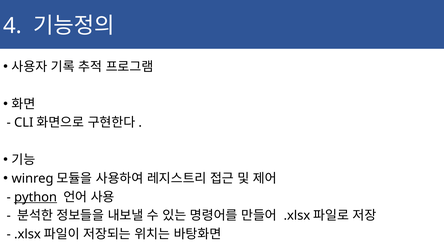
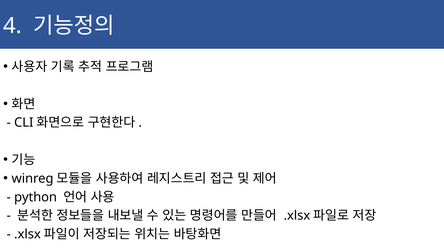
python underline: present -> none (36, 197)
